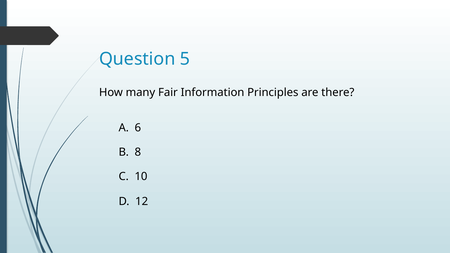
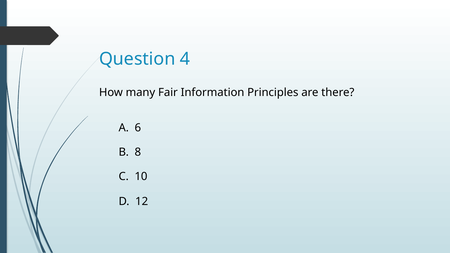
5: 5 -> 4 (185, 59)
